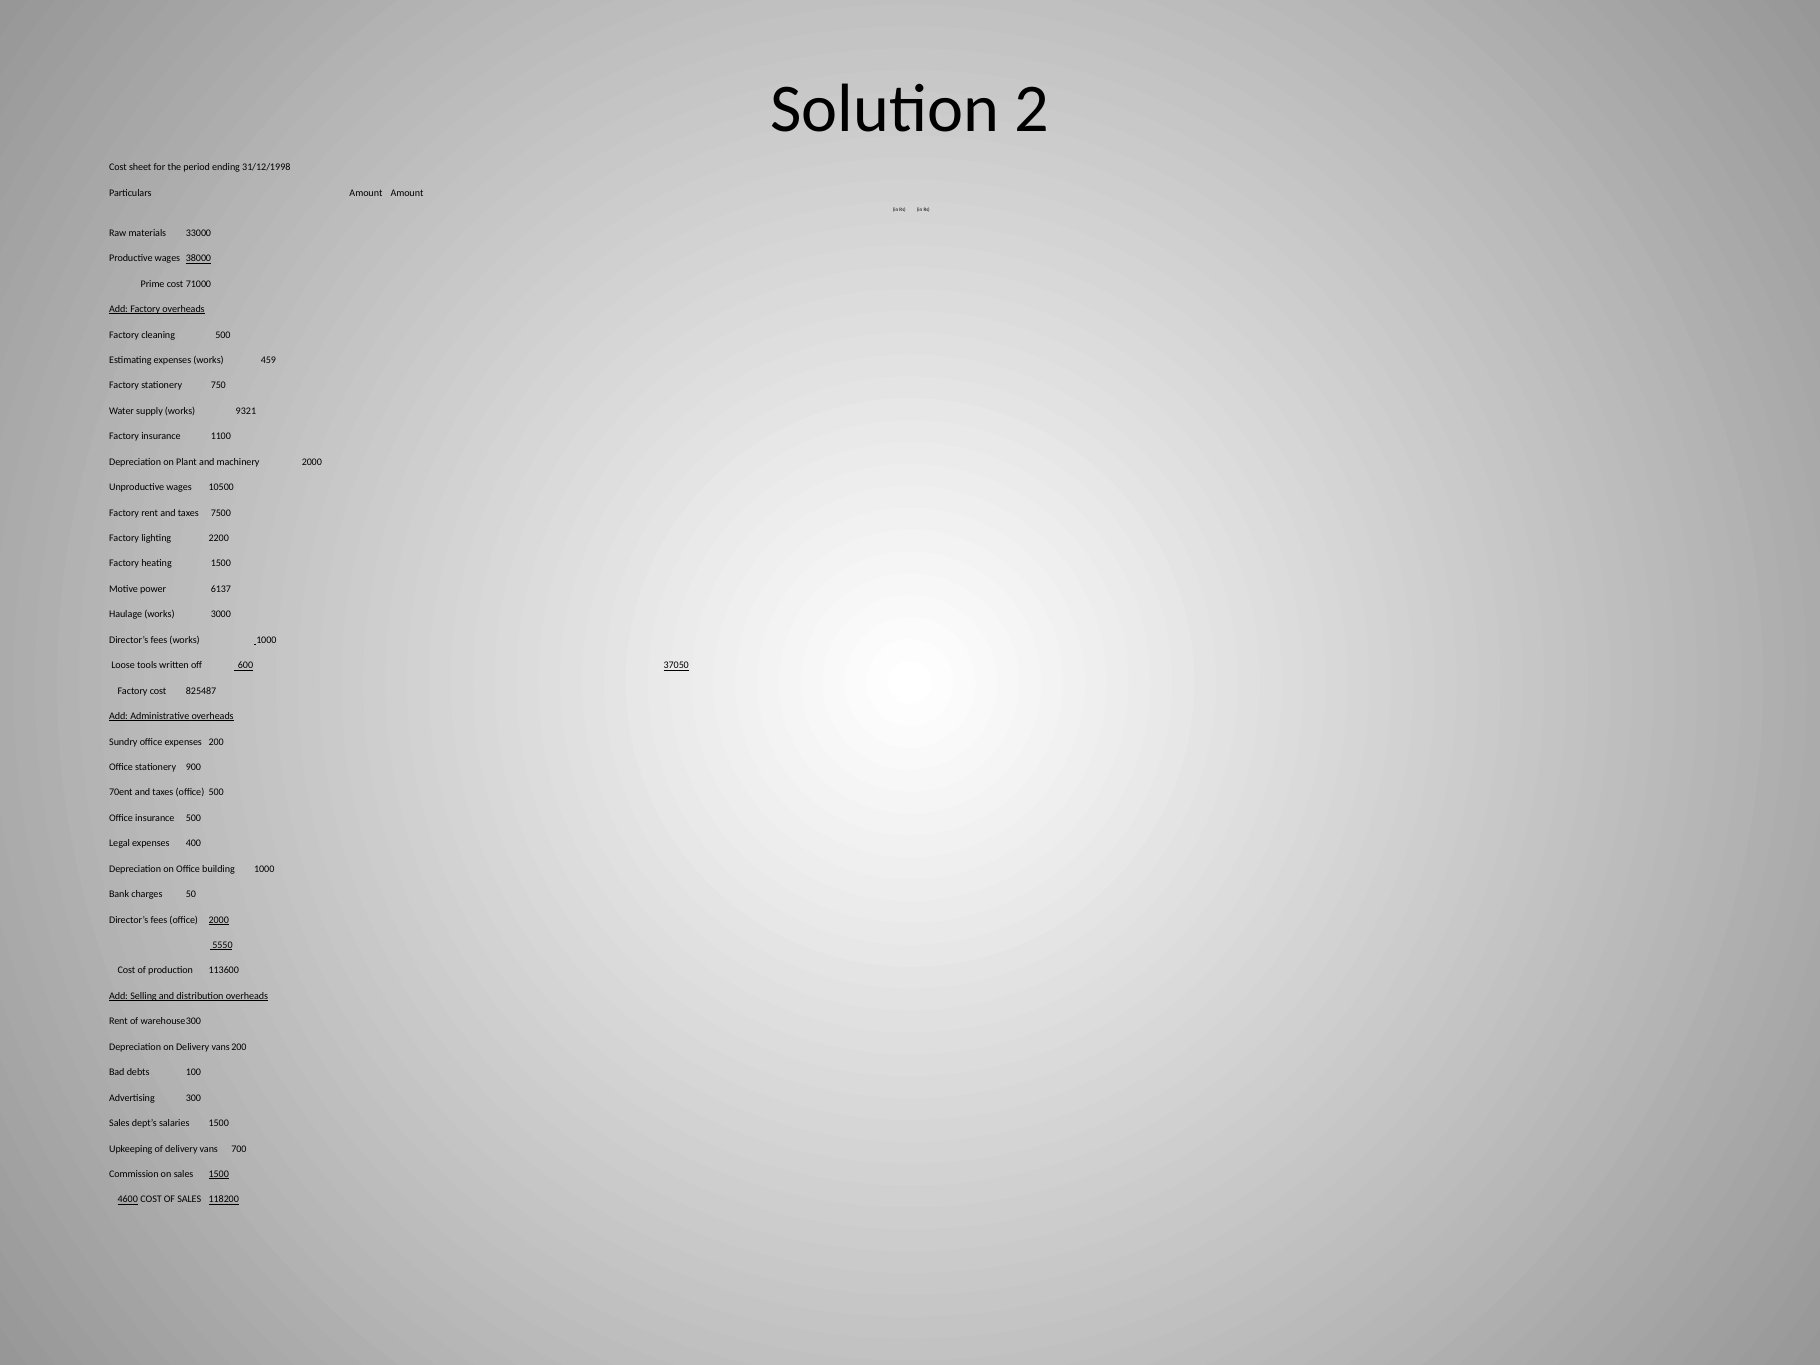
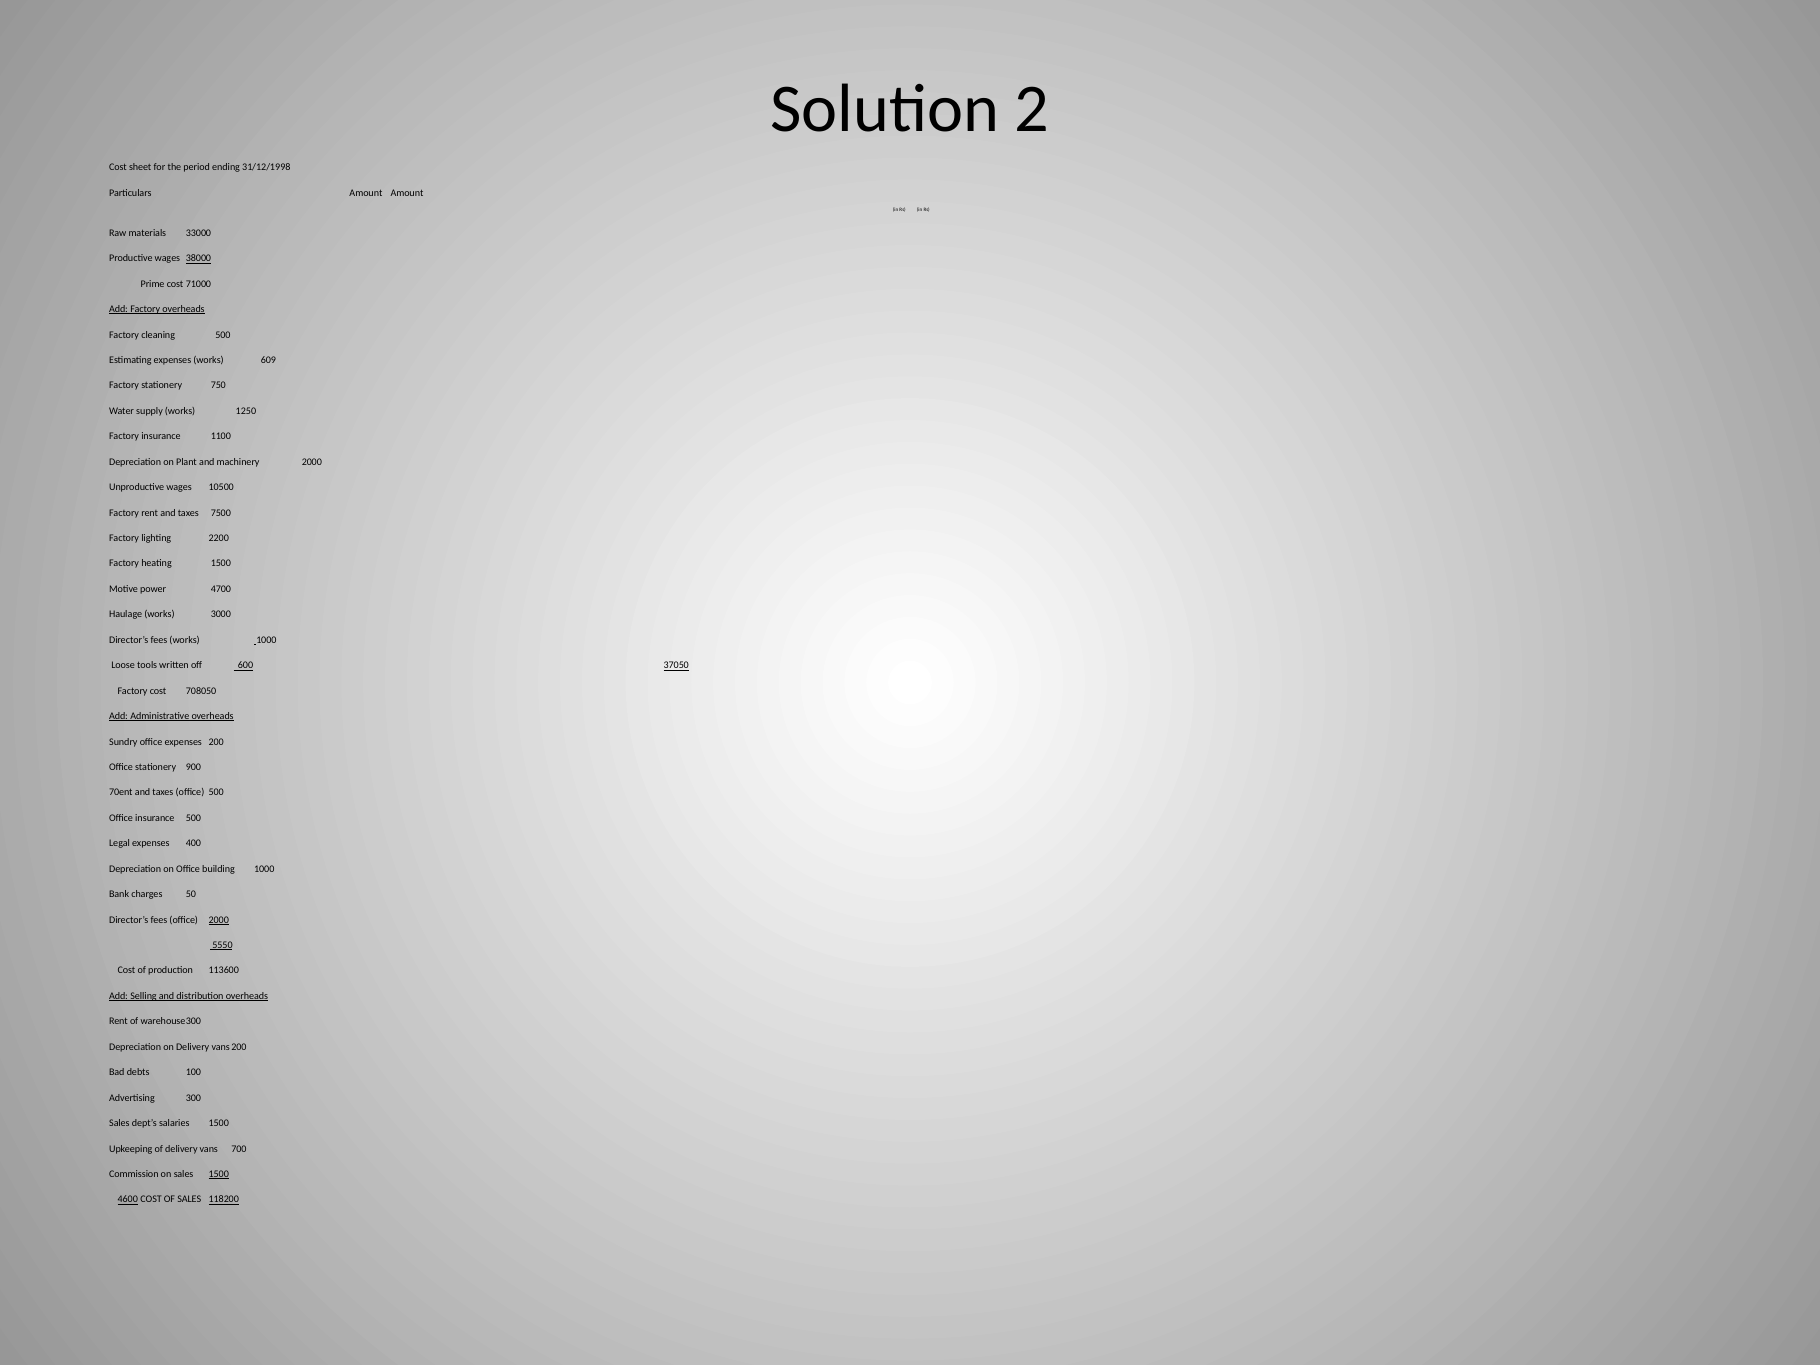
459: 459 -> 609 (268, 360)
9321: 9321 -> 1250 (246, 411)
6137: 6137 -> 4700 (221, 589)
825487: 825487 -> 708050 (201, 691)
